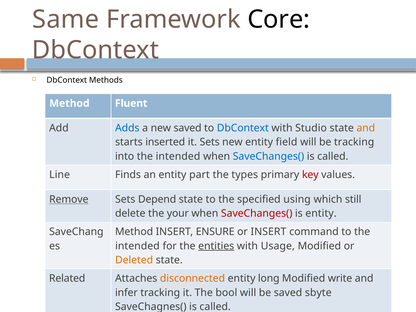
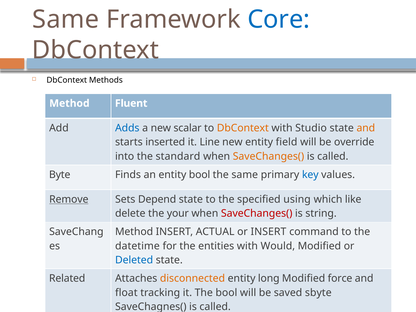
Core colour: black -> blue (279, 19)
new saved: saved -> scalar (188, 128)
DbContext colour: blue -> orange (243, 128)
it Sets: Sets -> Line (210, 142)
be tracking: tracking -> override (354, 142)
into the intended: intended -> standard (178, 156)
SaveChanges( colour: blue -> orange (268, 156)
Line: Line -> Byte (60, 175)
entity part: part -> bool (200, 175)
the types: types -> same (245, 175)
key colour: red -> blue (310, 175)
still: still -> like (353, 199)
is entity: entity -> string (321, 214)
ENSURE: ENSURE -> ACTUAL (215, 232)
intended: intended -> datetime (137, 246)
entities underline: present -> none (216, 246)
Usage: Usage -> Would (278, 246)
Deleted colour: orange -> blue (134, 260)
write: write -> force (340, 278)
infer: infer -> float (126, 293)
